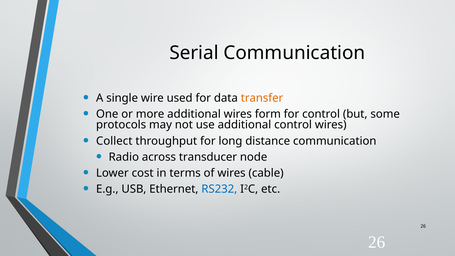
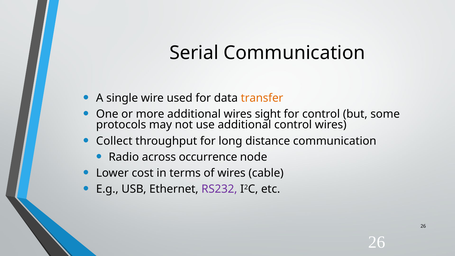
form: form -> sight (268, 114)
transducer: transducer -> occurrence (208, 157)
RS232 colour: blue -> purple (219, 189)
